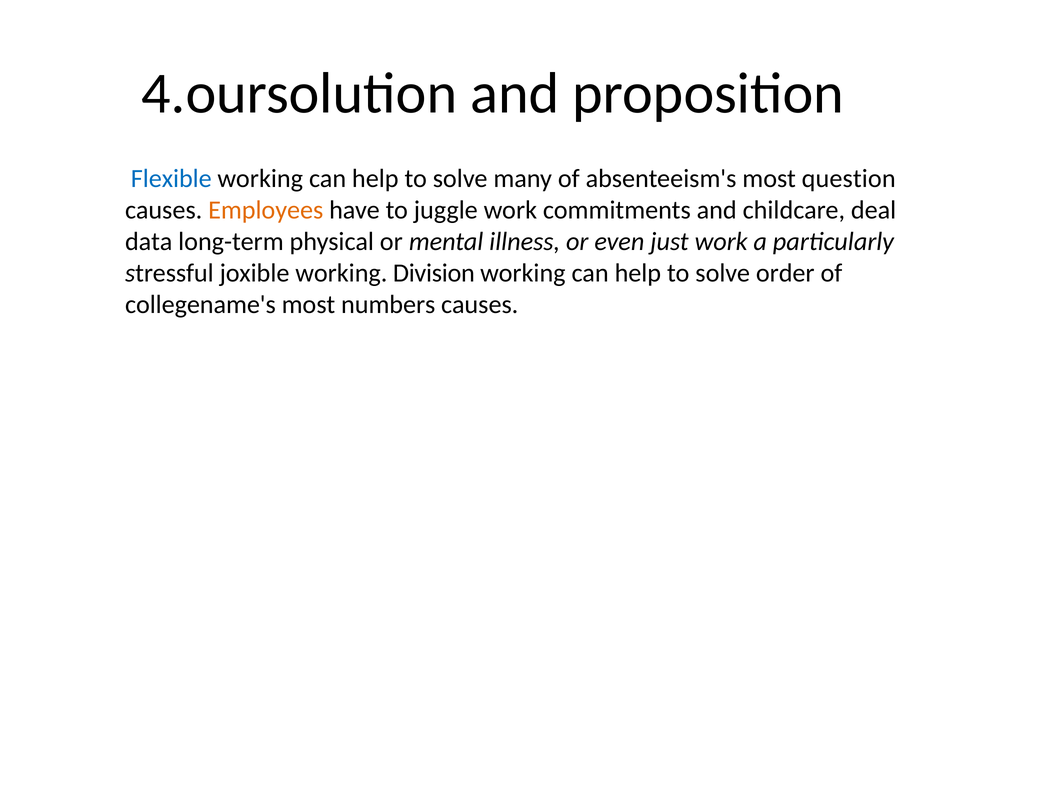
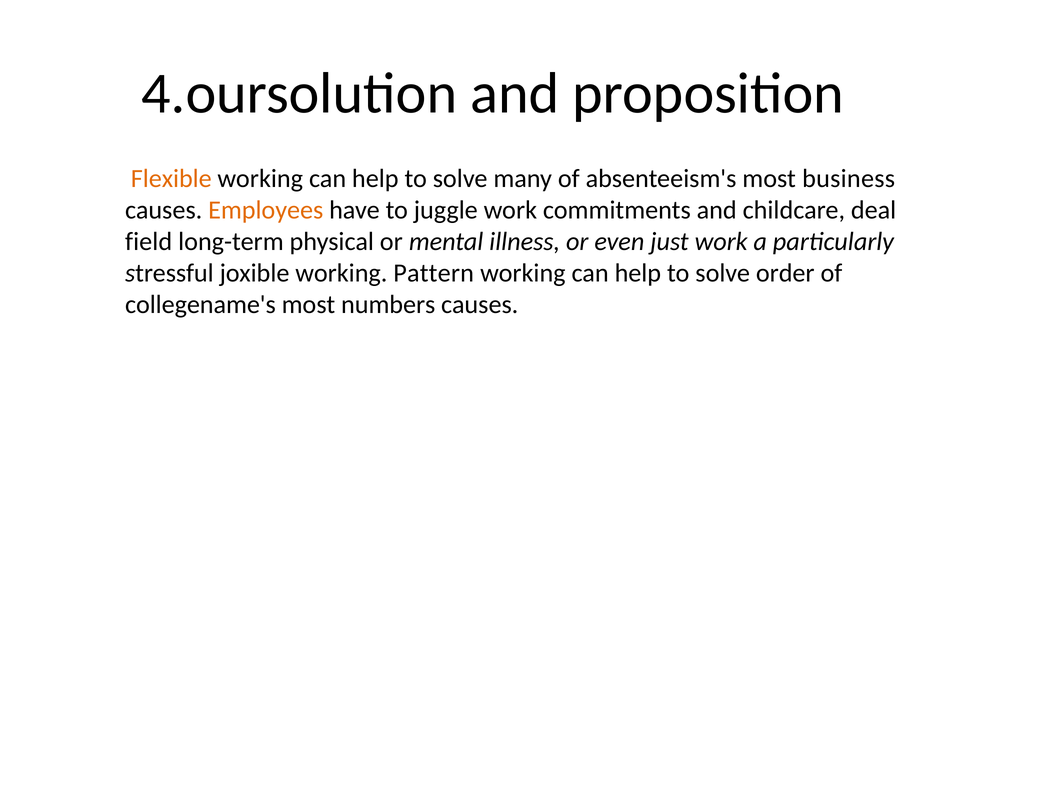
Flexible colour: blue -> orange (171, 178)
question: question -> business (849, 178)
data: data -> field (149, 241)
Division: Division -> Pattern (434, 273)
